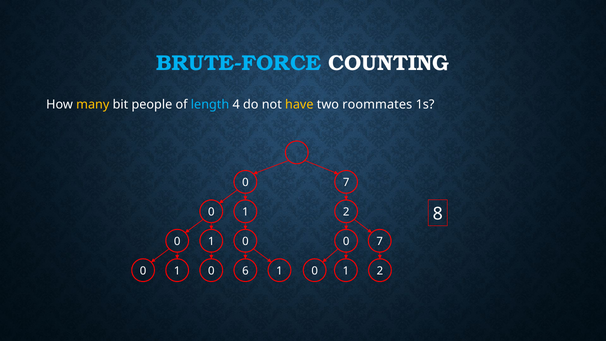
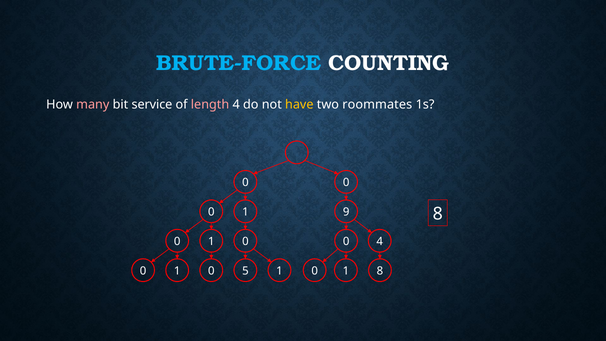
many colour: yellow -> pink (93, 104)
people: people -> service (152, 104)
length colour: light blue -> pink (210, 104)
7: 7 -> 0 (346, 183)
2: 2 -> 9 (346, 212)
7: 7 -> 4 (380, 241)
6: 6 -> 5 (245, 271)
2: 2 -> 8 (380, 271)
